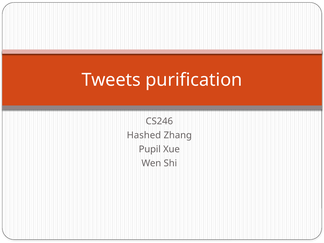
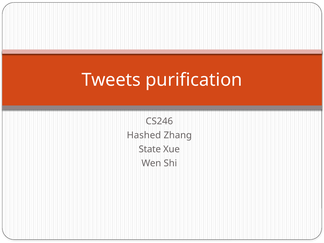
Pupil: Pupil -> State (150, 149)
